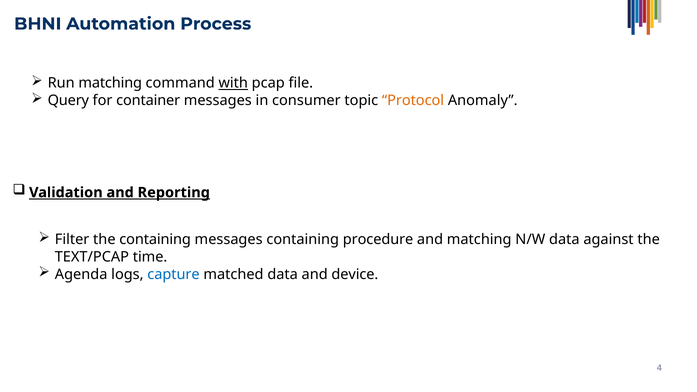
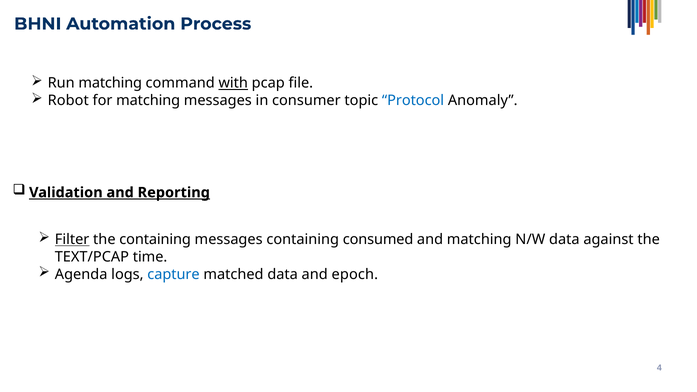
Query: Query -> Robot (68, 101)
for container: container -> matching (148, 101)
Protocol colour: orange -> blue (413, 101)
Filter underline: none -> present (72, 240)
procedure: procedure -> consumed (378, 240)
device: device -> epoch (355, 274)
